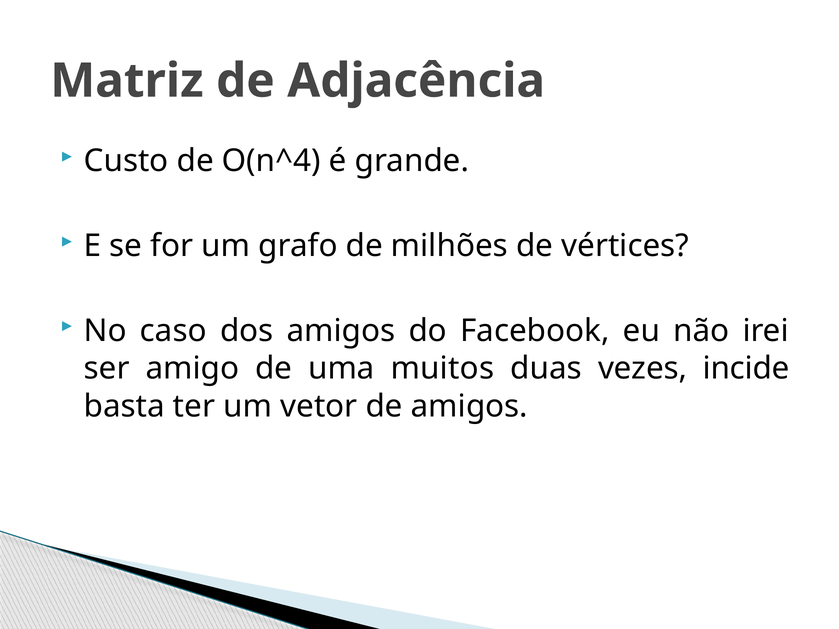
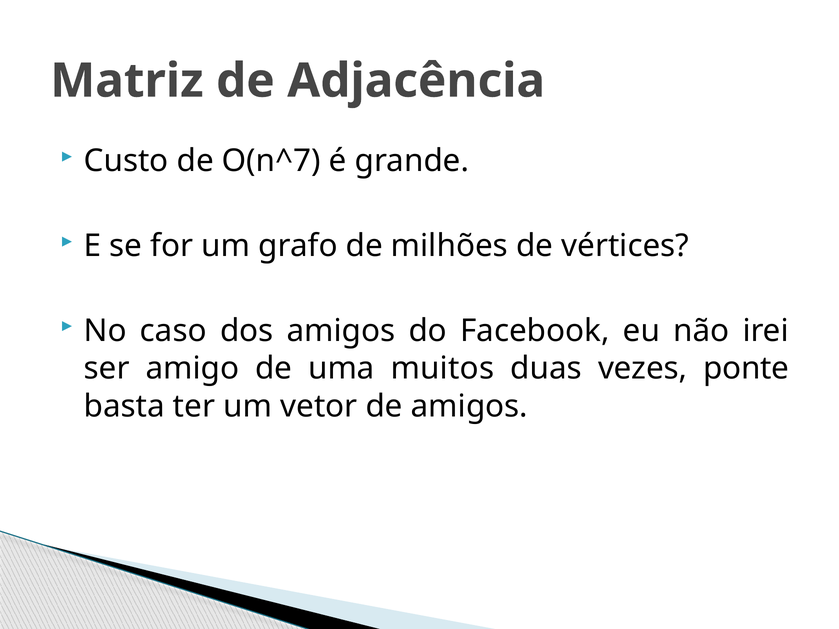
O(n^4: O(n^4 -> O(n^7 (271, 161)
incide: incide -> ponte (746, 369)
